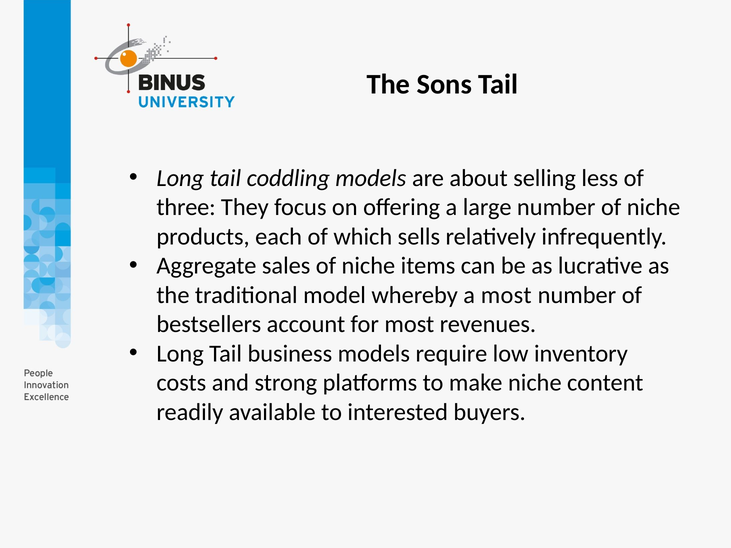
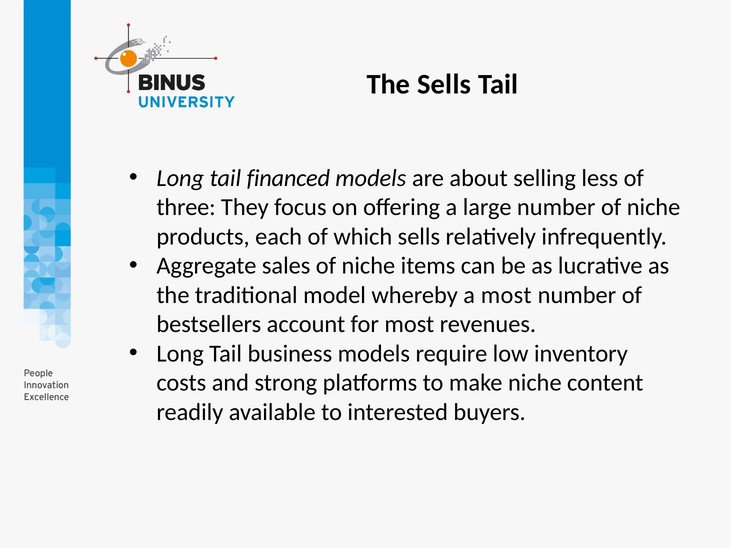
The Sons: Sons -> Sells (444, 84)
coddling: coddling -> financed (288, 178)
